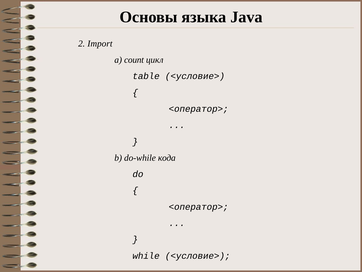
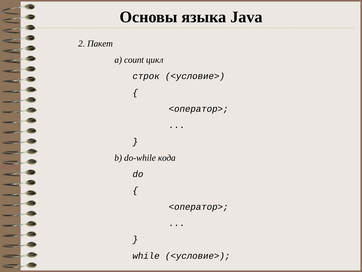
Import: Import -> Пакет (100, 44)
table: table -> строк (146, 76)
